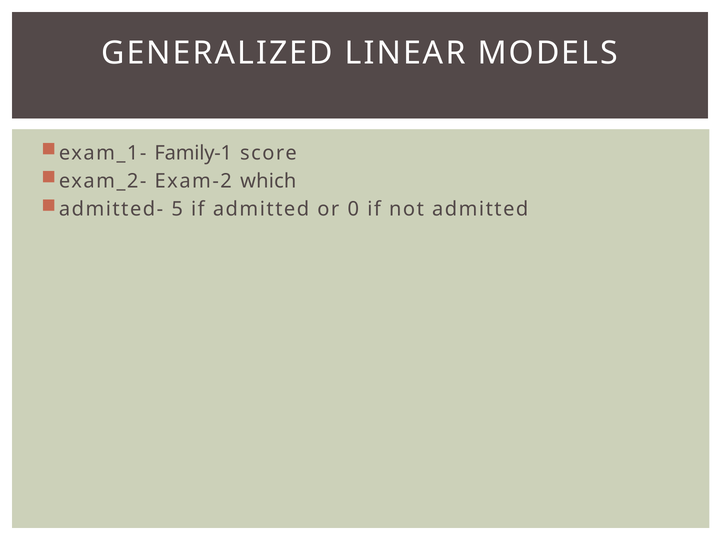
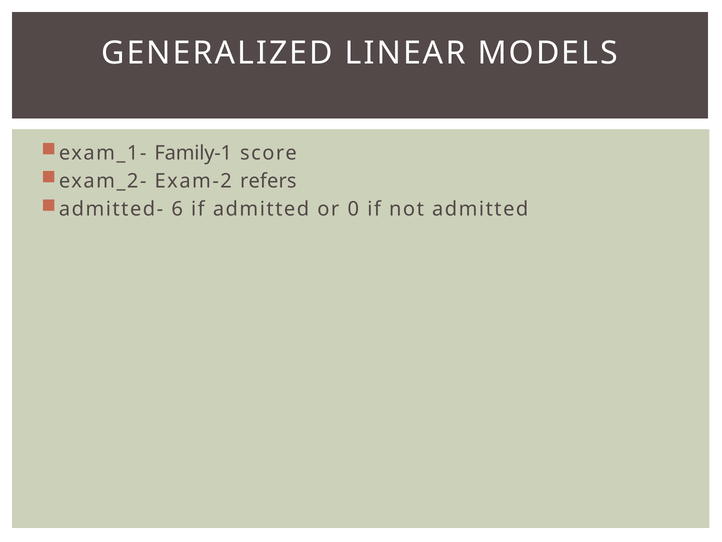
which: which -> refers (268, 181)
5: 5 -> 6 (177, 209)
